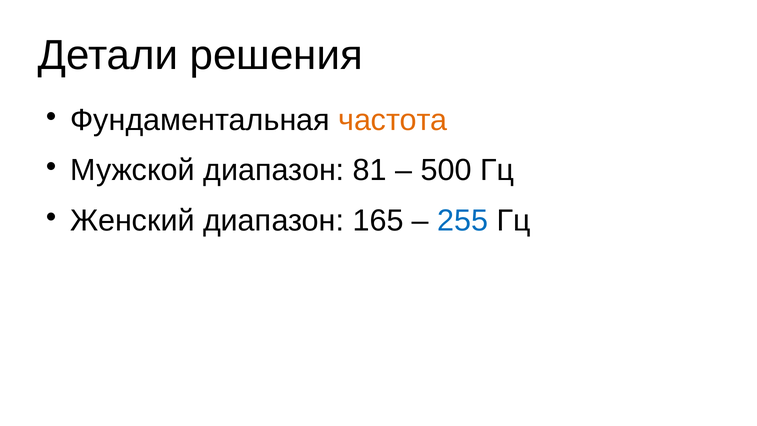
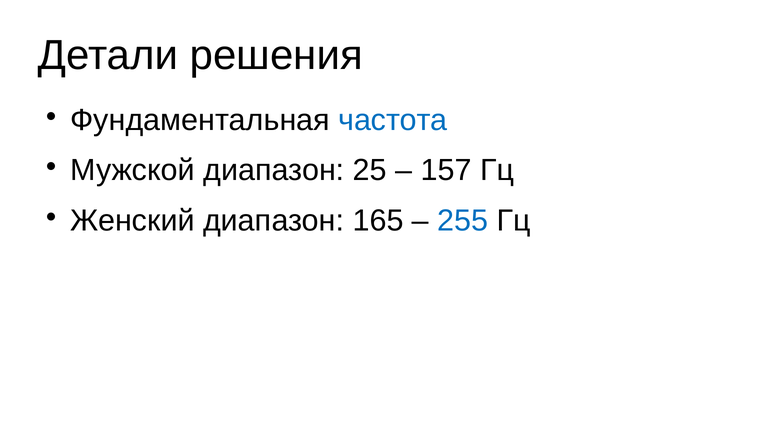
частота colour: orange -> blue (393, 120)
81: 81 -> 25 (370, 170)
500: 500 -> 157 (446, 170)
